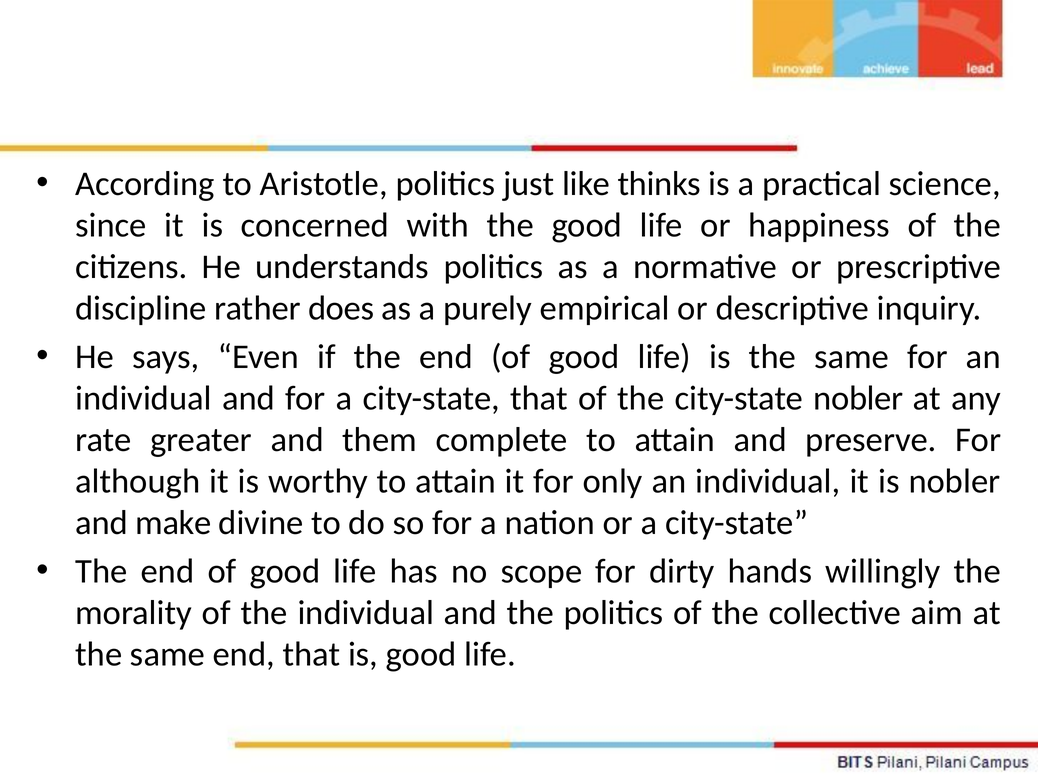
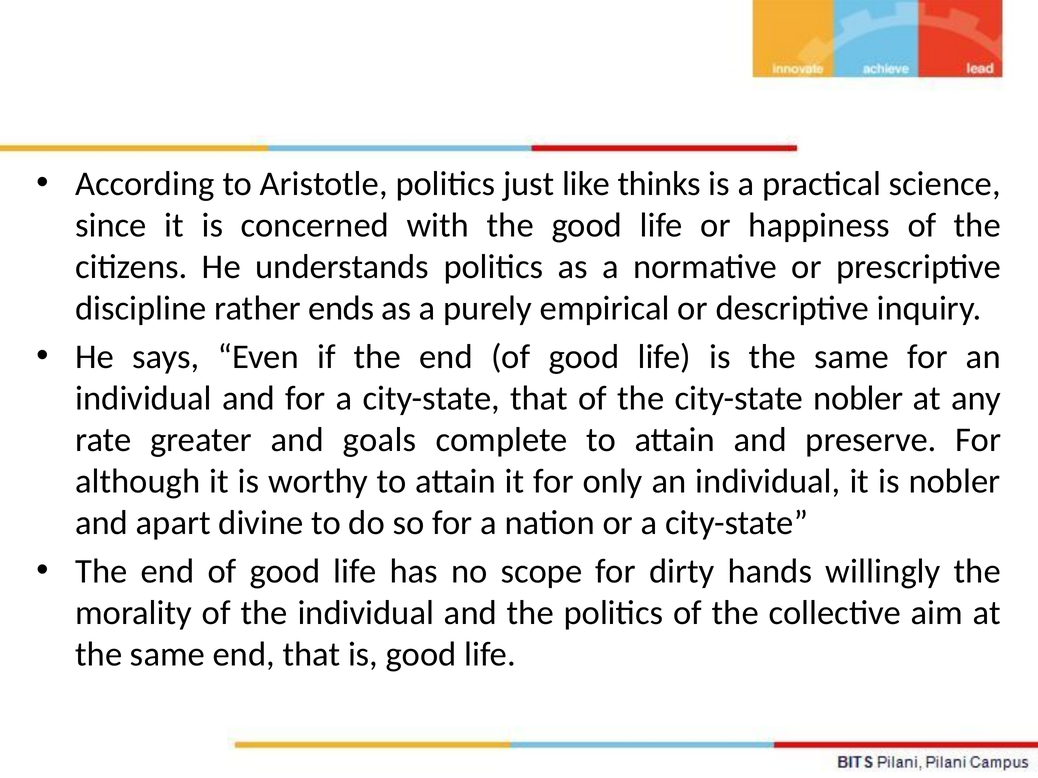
does: does -> ends (341, 309)
them: them -> goals (380, 440)
make: make -> apart (173, 523)
